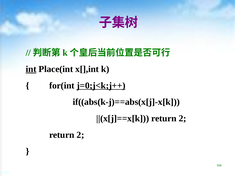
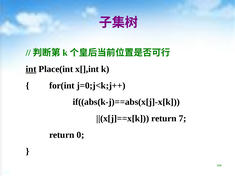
j=0;j<k;j++ underline: present -> none (101, 86)
2: 2 -> 7 (183, 119)
2: 2 -> 0 (80, 135)
